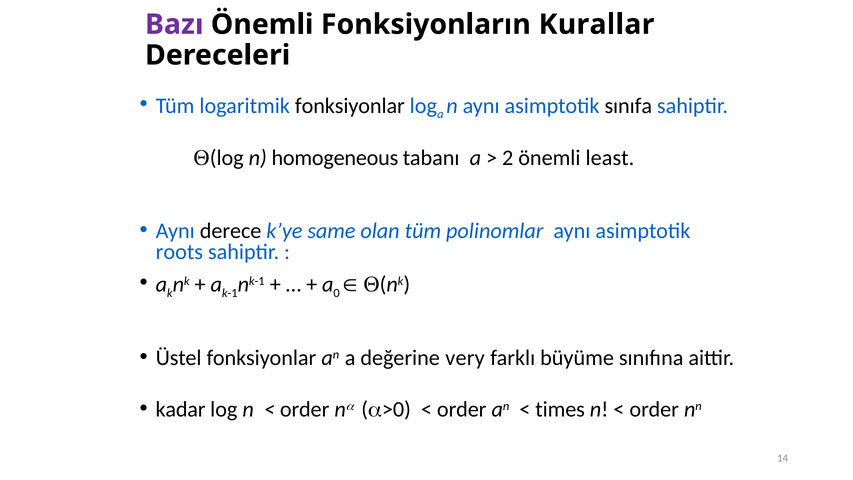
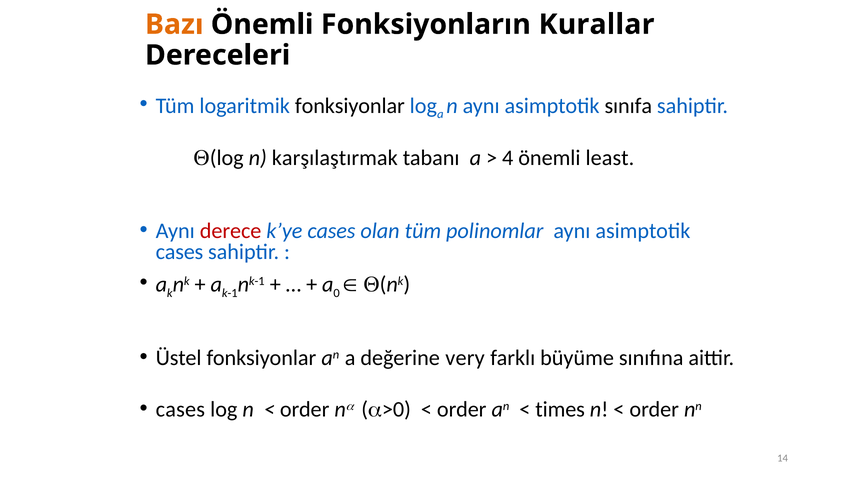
Bazı colour: purple -> orange (174, 24)
homogeneous: homogeneous -> karşılaştırmak (335, 158)
2: 2 -> 4 (508, 158)
derece colour: black -> red (231, 231)
k’ye same: same -> cases (331, 231)
roots: roots -> cases (179, 252)
kadar: kadar -> cases (180, 409)
